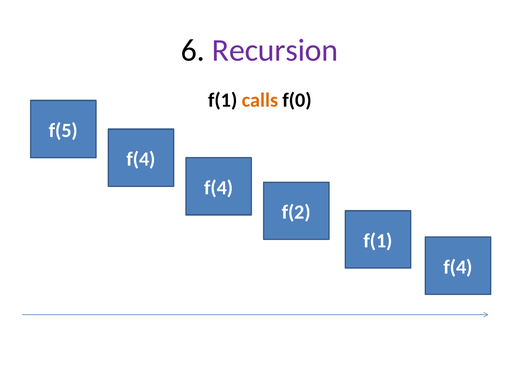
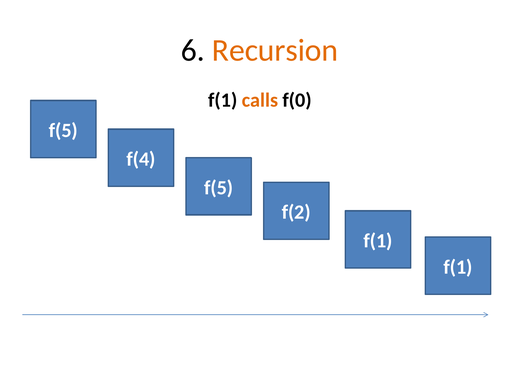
Recursion colour: purple -> orange (275, 50)
f(4: f(4 -> f(5 (219, 188)
f(4: f(4 -> f(1 (458, 267)
